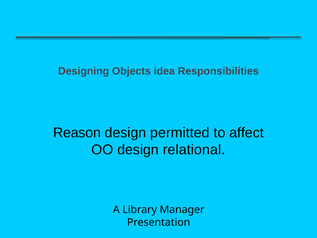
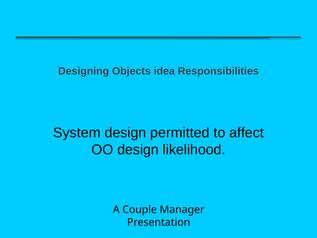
Reason: Reason -> System (77, 133)
relational: relational -> likelihood (194, 150)
Library: Library -> Couple (140, 209)
